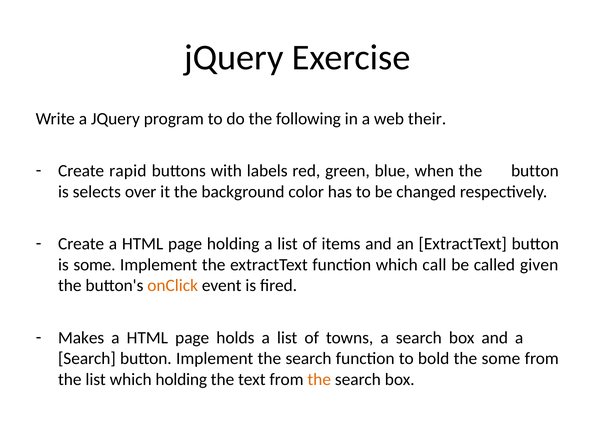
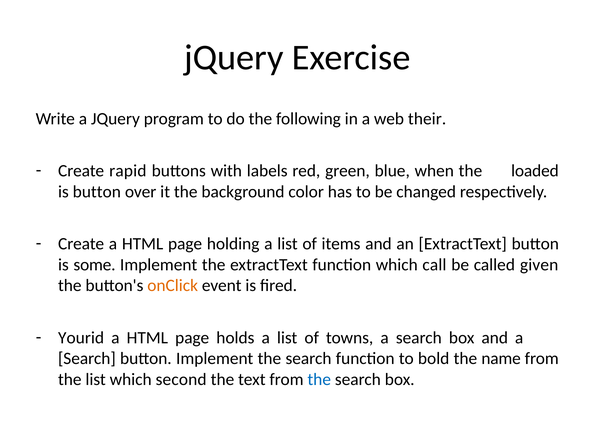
the button: button -> loaded (535, 171)
is selects: selects -> button (97, 192)
Makes: Makes -> Yourid (81, 338)
the some: some -> name (501, 359)
which holding: holding -> second (181, 380)
the colour: orange -> blue (319, 380)
